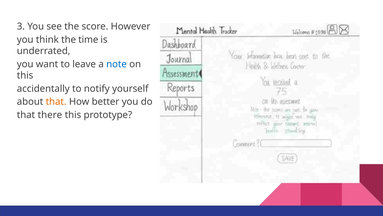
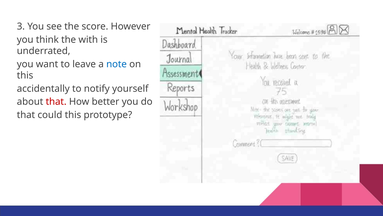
time: time -> with (88, 40)
that colour: orange -> red (56, 101)
there: there -> could (50, 115)
